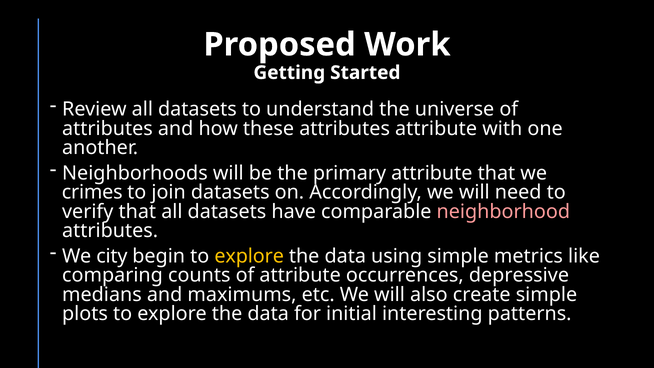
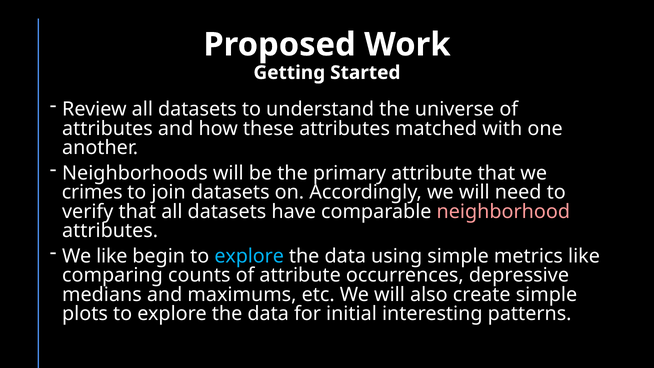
attributes attribute: attribute -> matched (436, 128)
We city: city -> like (112, 256)
explore colour: yellow -> light blue (249, 256)
